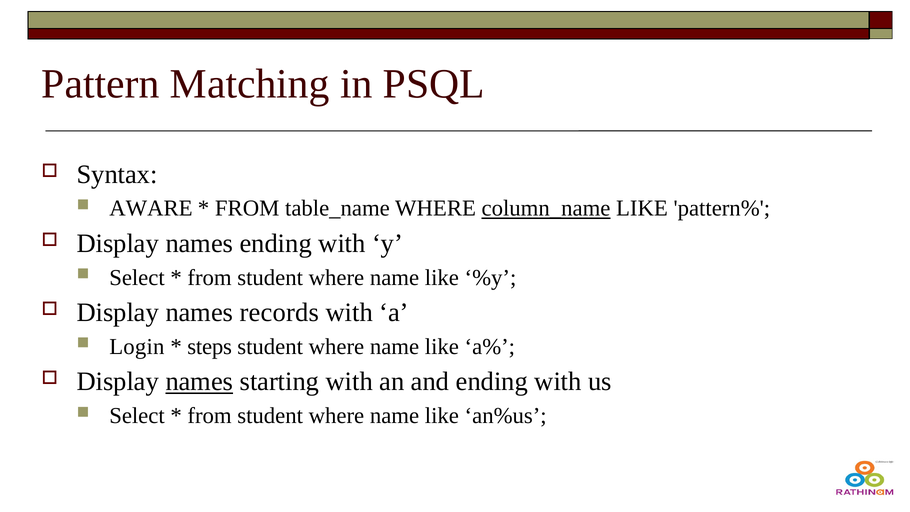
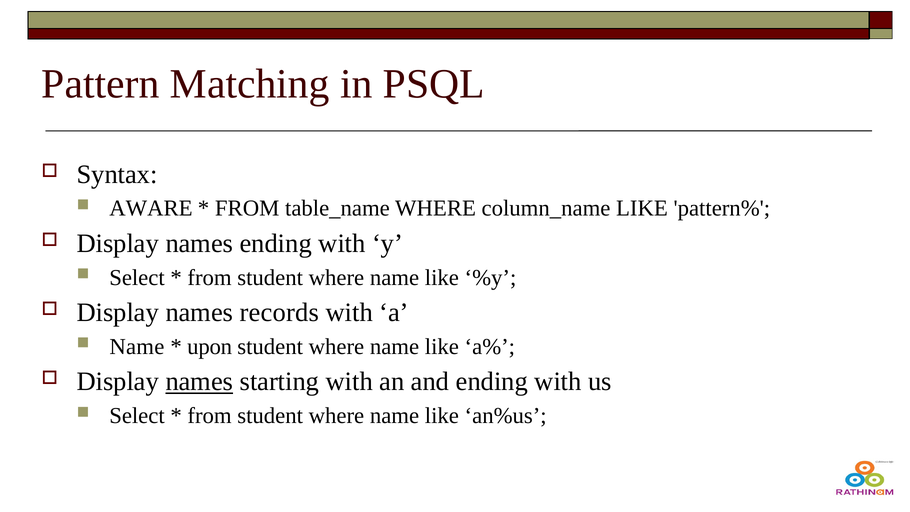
column_name underline: present -> none (546, 208)
Login: Login -> Name (137, 346)
steps: steps -> upon (210, 346)
